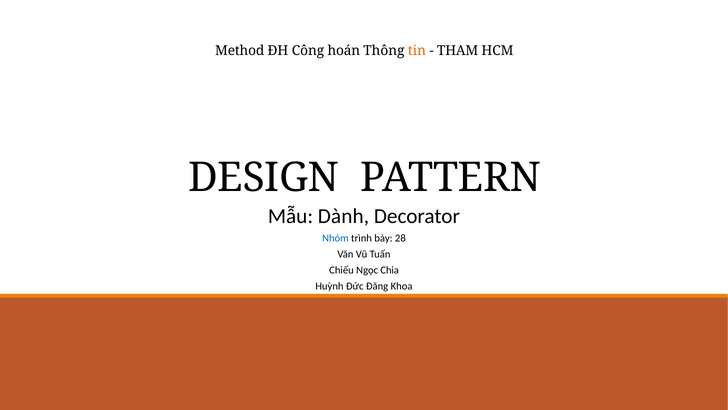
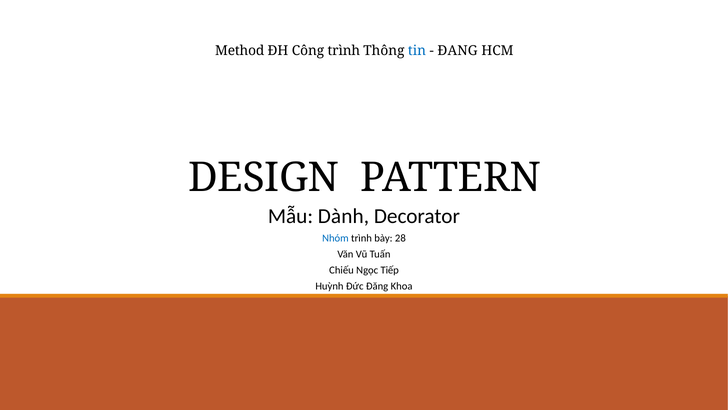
Công hoán: hoán -> trình (344, 51)
tin colour: orange -> blue (417, 51)
THAM: THAM -> ĐANG (458, 51)
Chia: Chia -> Tiếp (390, 270)
